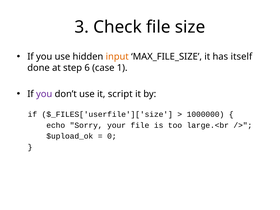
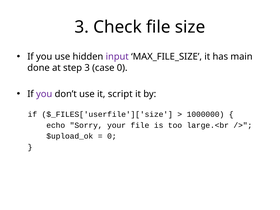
input colour: orange -> purple (117, 57)
itself: itself -> main (241, 57)
step 6: 6 -> 3 (87, 68)
case 1: 1 -> 0 (122, 68)
